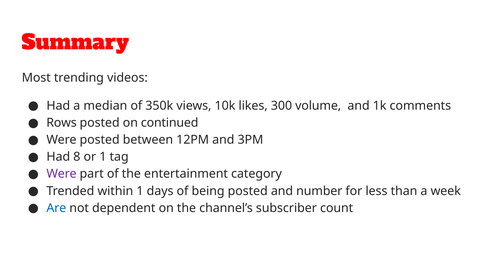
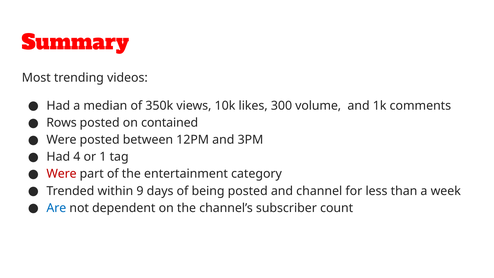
continued: continued -> contained (170, 123)
8: 8 -> 4 (77, 157)
Were colour: purple -> red (62, 174)
within 1: 1 -> 9 (140, 191)
number: number -> channel (319, 191)
